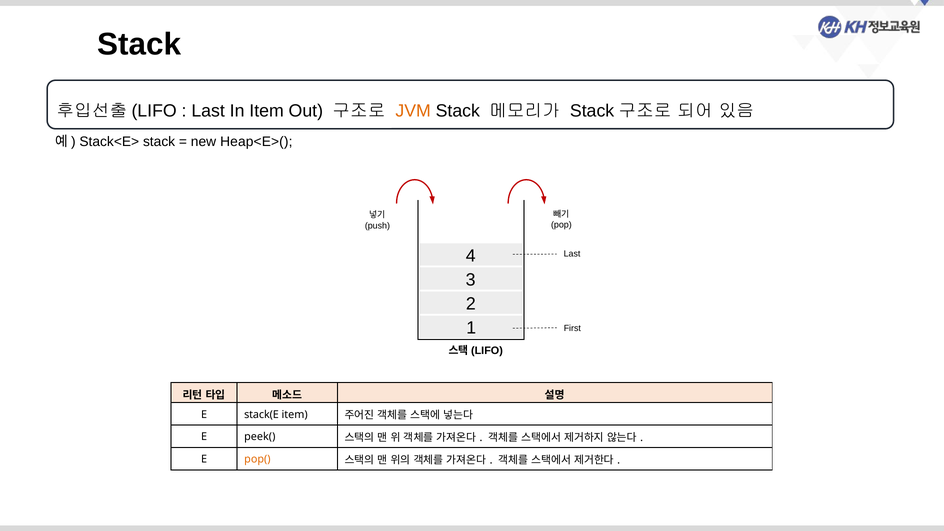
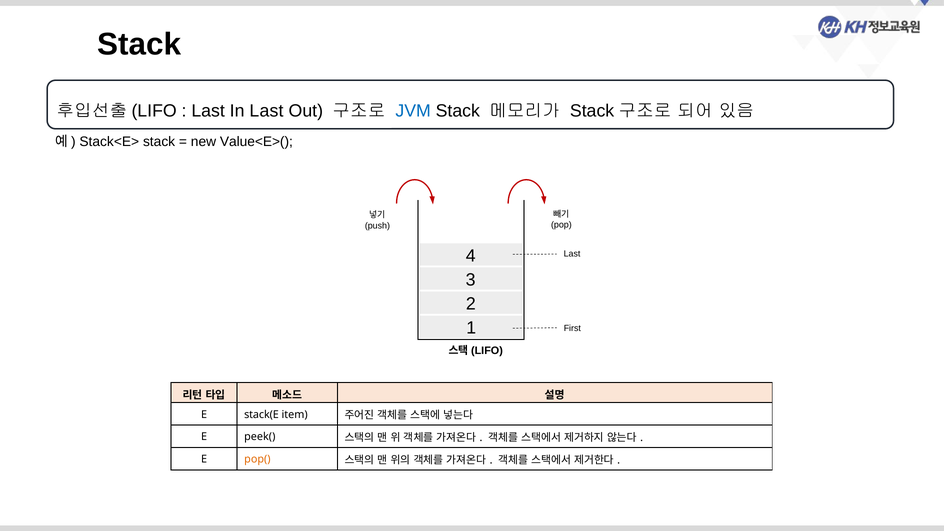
In Item: Item -> Last (266, 111)
JVM colour: orange -> blue (413, 111)
Heap<E>(: Heap<E>( -> Value<E>( (256, 142)
